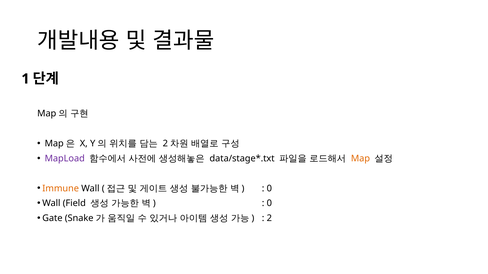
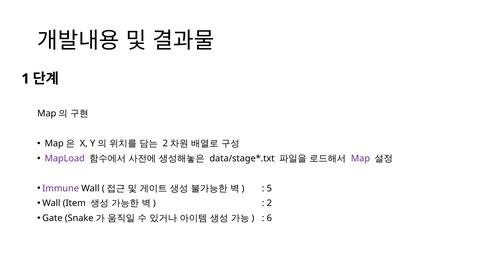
Map colour: orange -> purple (360, 159)
Immune colour: orange -> purple (61, 189)
0: 0 -> 5 (269, 189)
Field: Field -> Item (74, 204)
0: 0 -> 2 (269, 204)
2: 2 -> 6 (269, 219)
